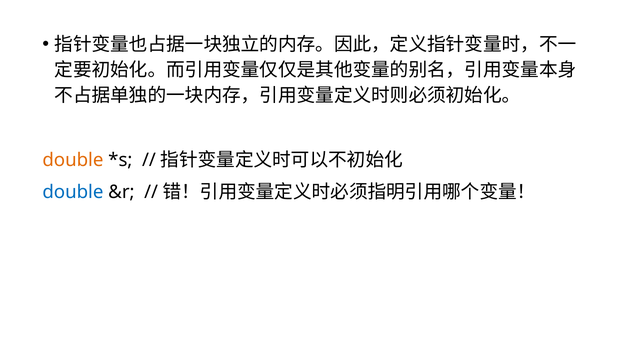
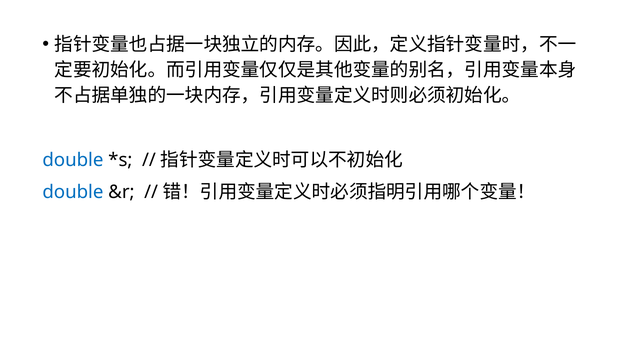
double colour: orange -> blue (73, 160)
